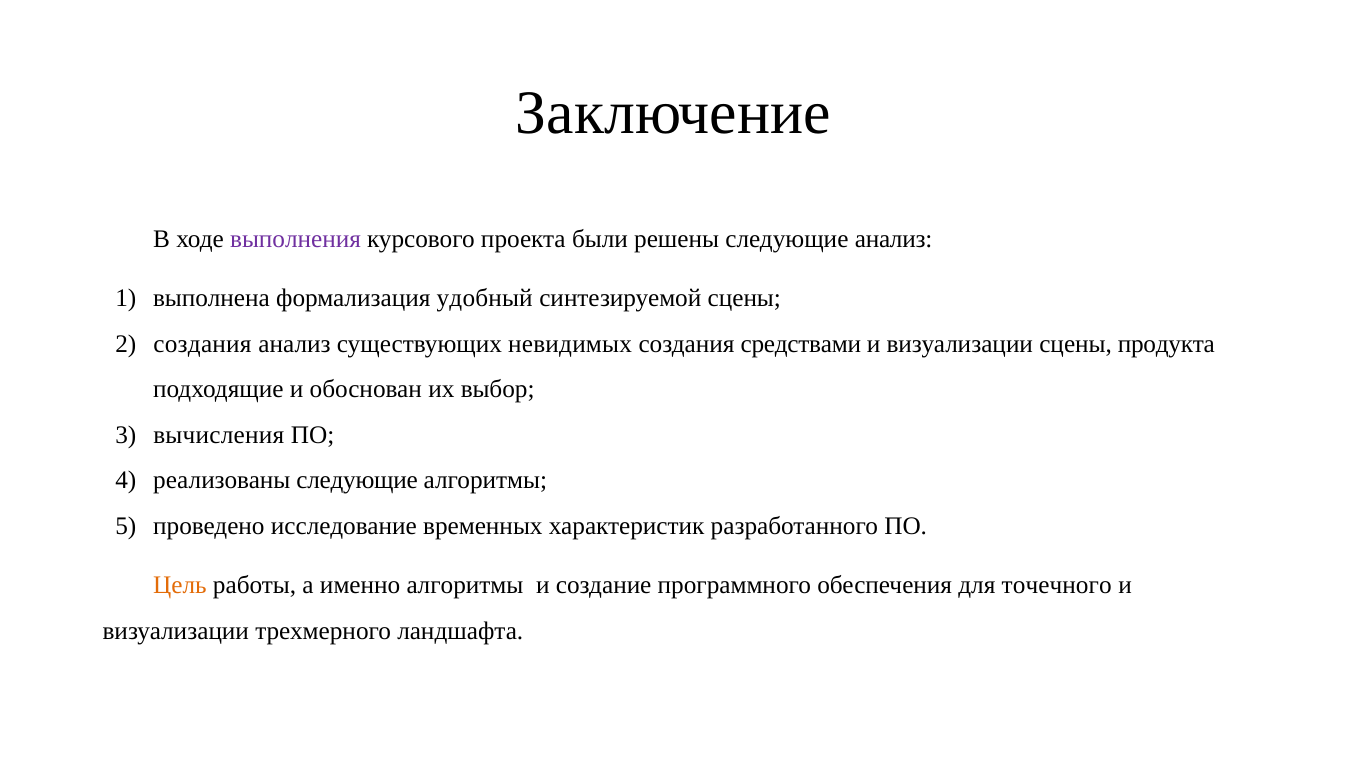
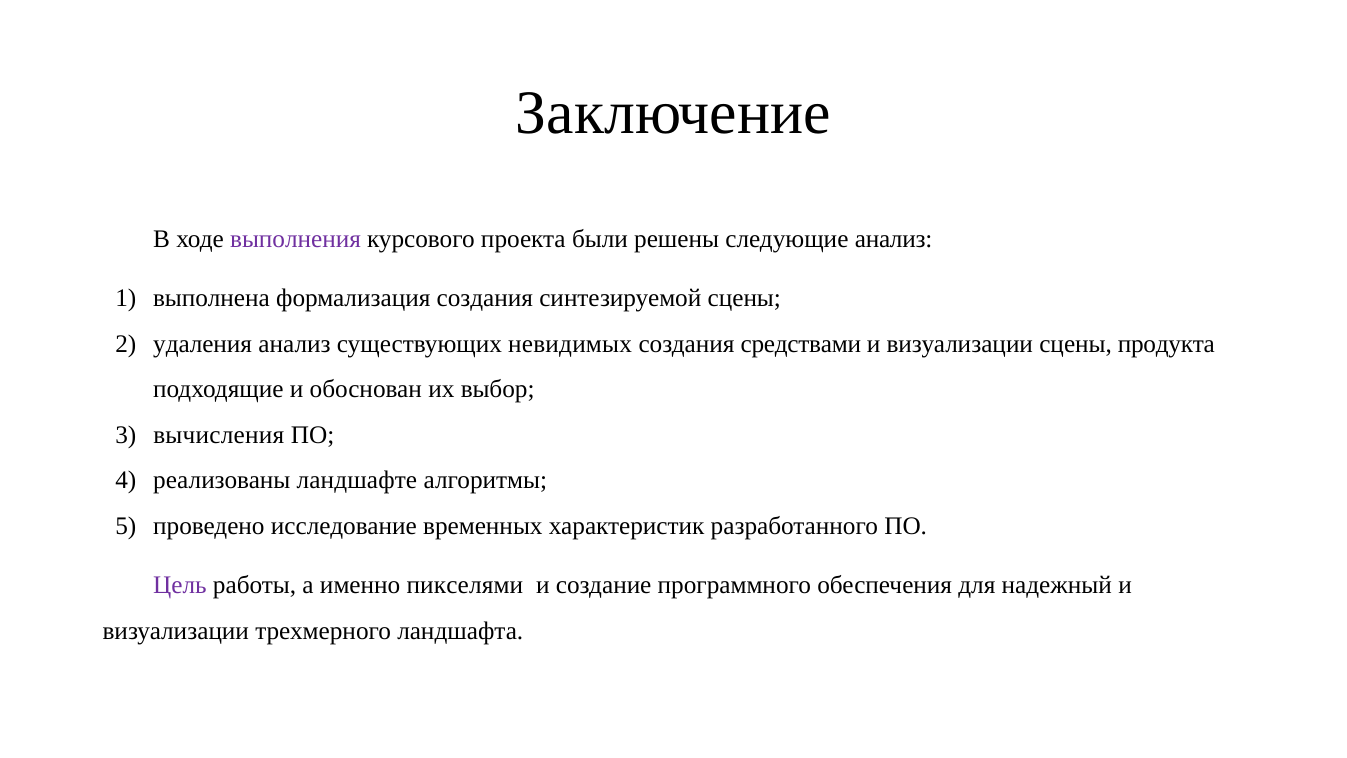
формализация удобный: удобный -> создания (485, 298)
создания: создания -> удаления (203, 344)
реализованы следующие: следующие -> ландшафте (357, 480)
Цель colour: orange -> purple (180, 585)
именно алгоритмы: алгоритмы -> пикселями (465, 585)
точечного: точечного -> надежный (1057, 585)
